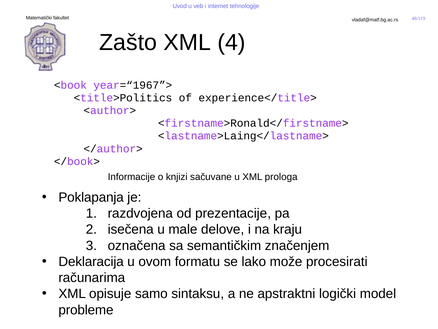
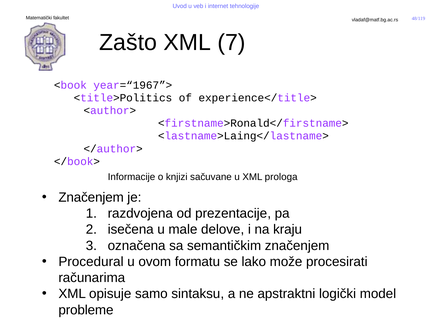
4: 4 -> 7 (231, 43)
Poklapanja: Poklapanja -> Značenjem (91, 197)
Deklaracija: Deklaracija -> Procedural (91, 261)
